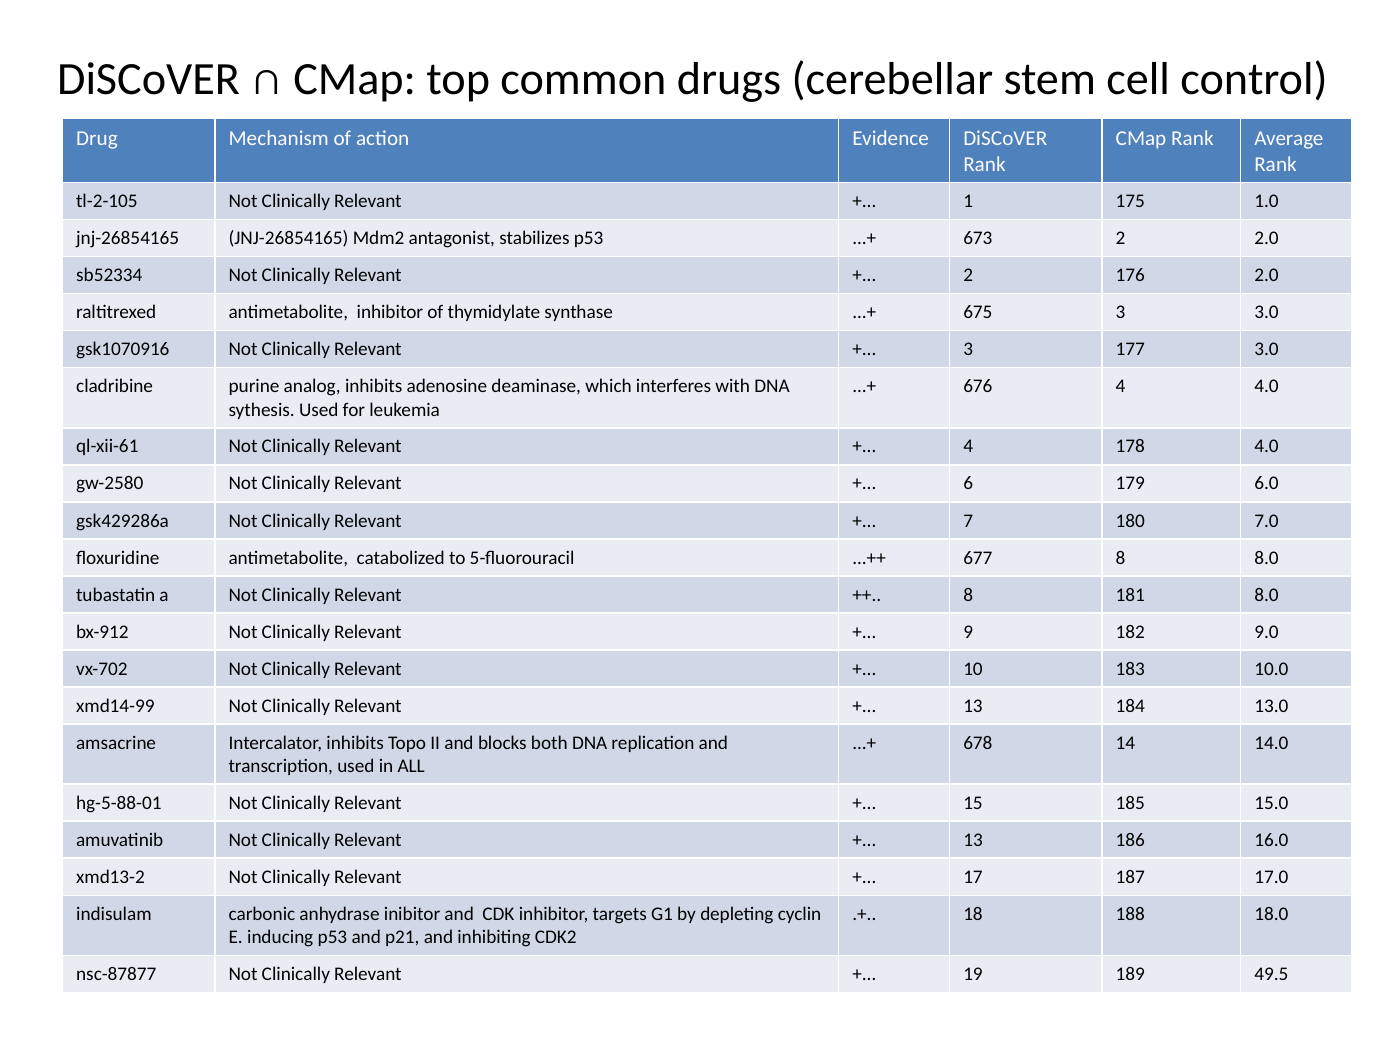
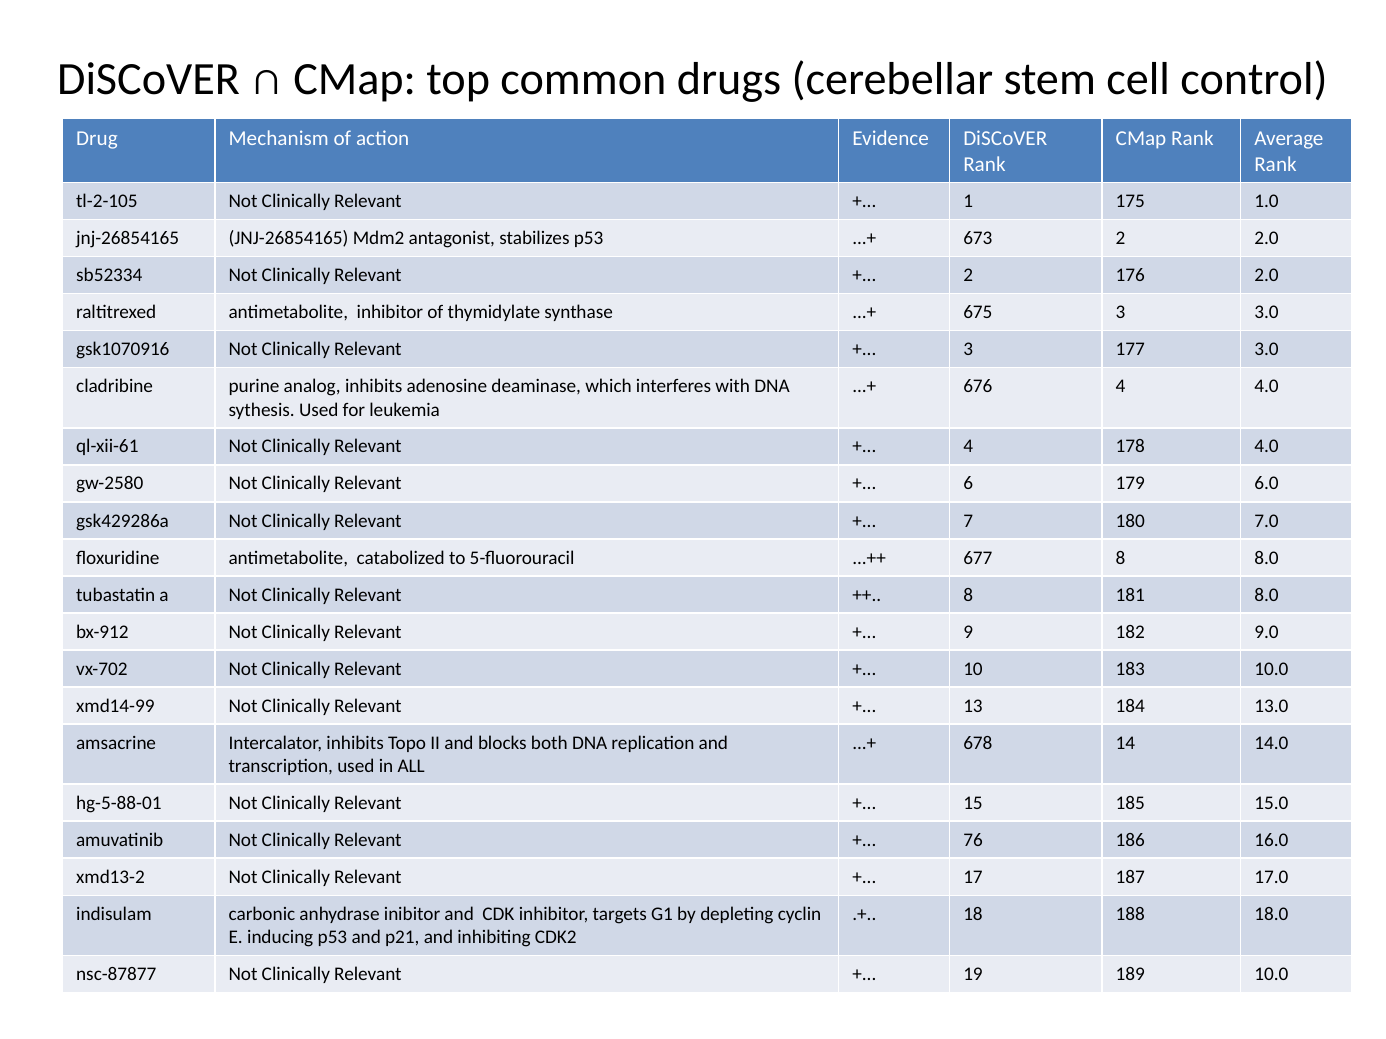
13: 13 -> 76 (973, 840)
189 49.5: 49.5 -> 10.0 (1271, 975)
